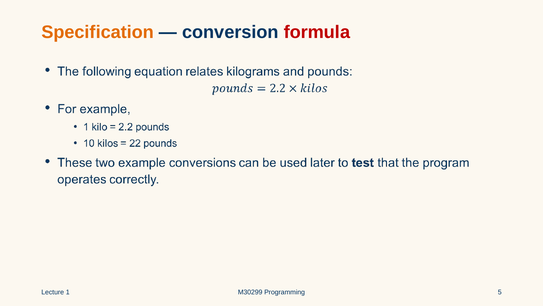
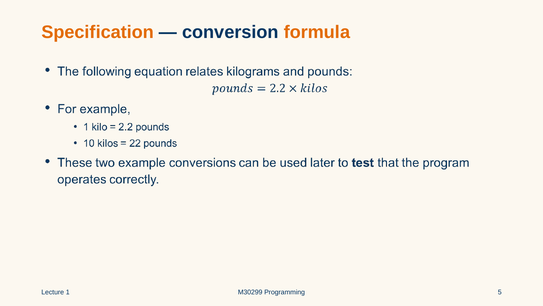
formula colour: red -> orange (317, 32)
